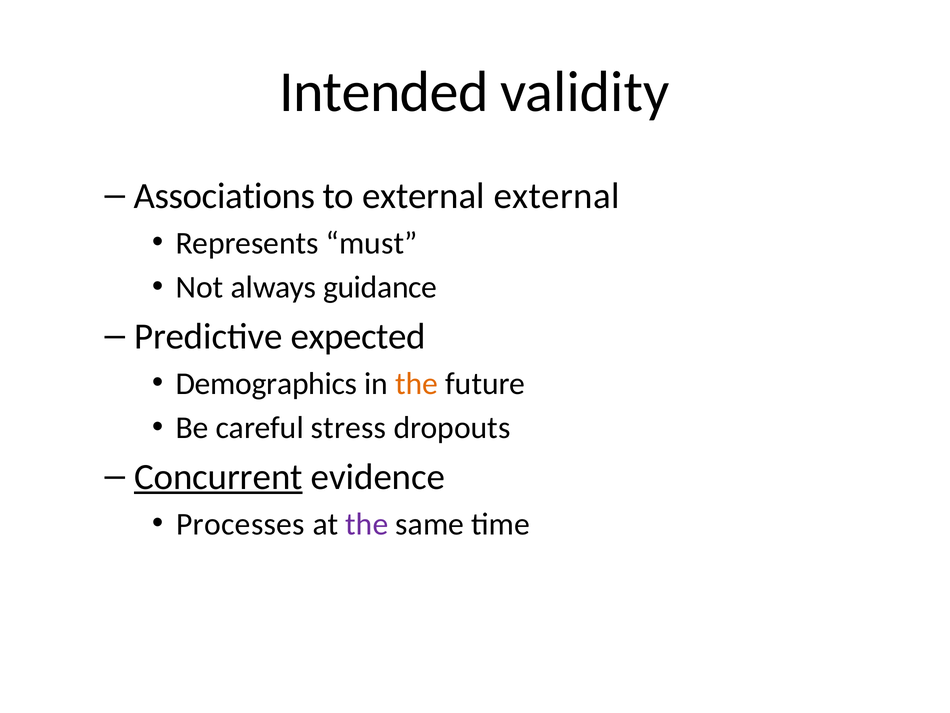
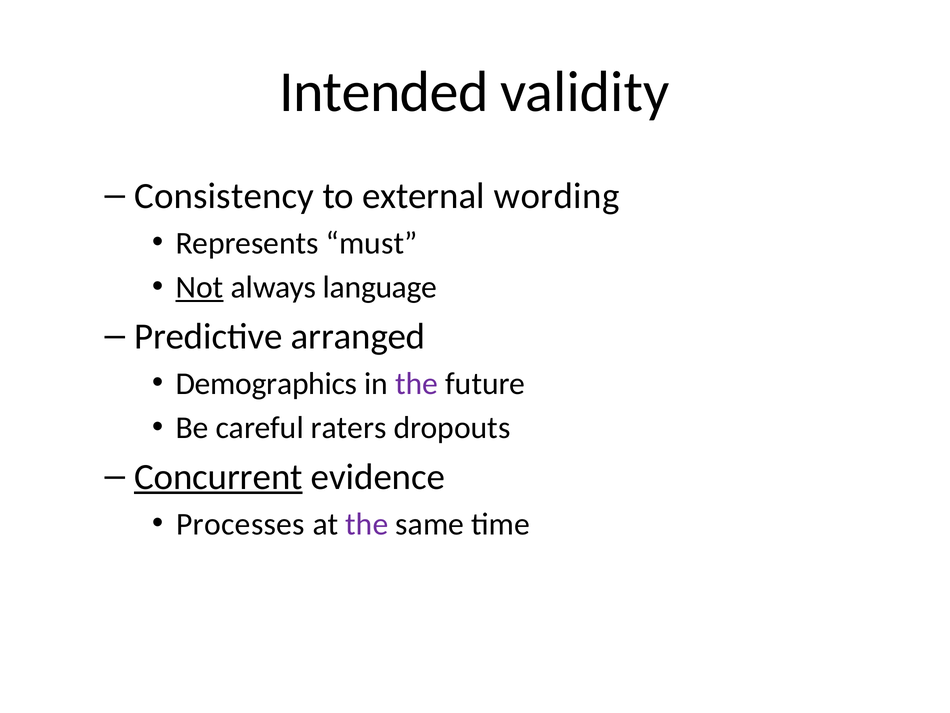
Associations: Associations -> Consistency (224, 196)
external external: external -> wording (557, 196)
Not underline: none -> present (200, 287)
guidance: guidance -> language (380, 287)
expected: expected -> arranged (358, 336)
the colour: orange -> purple (417, 383)
stress: stress -> raters (349, 428)
